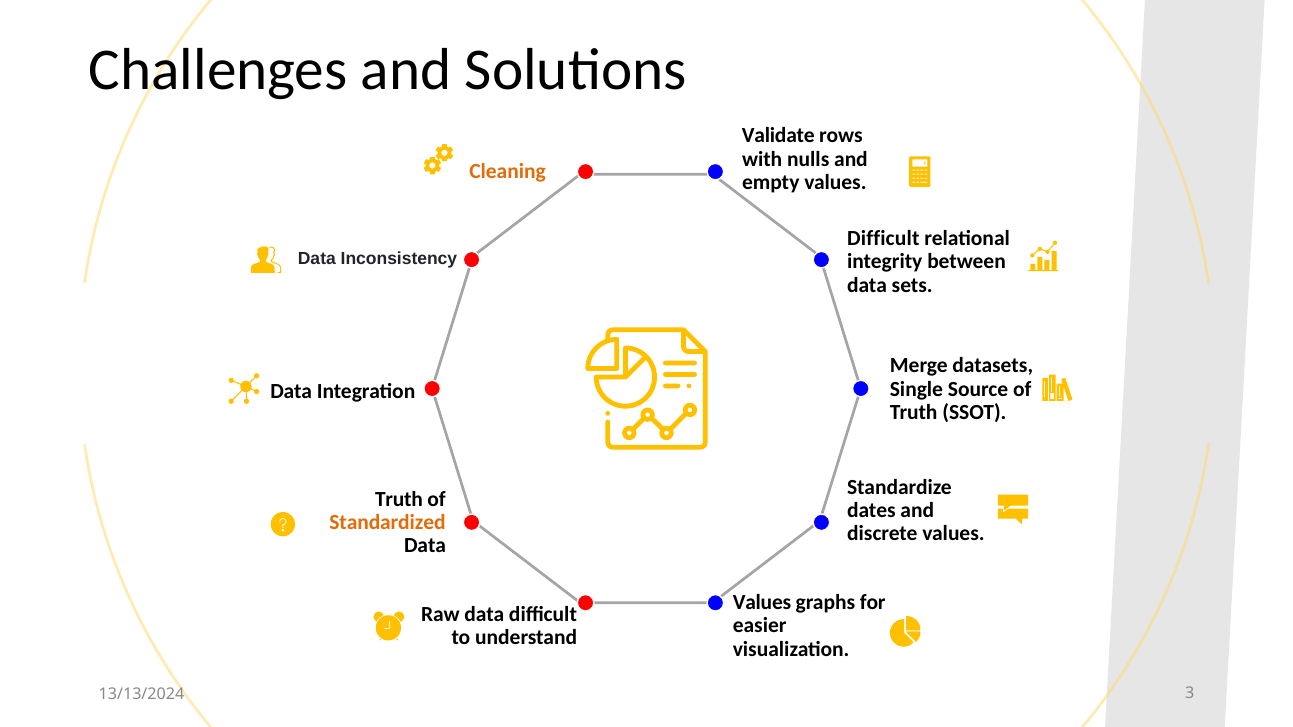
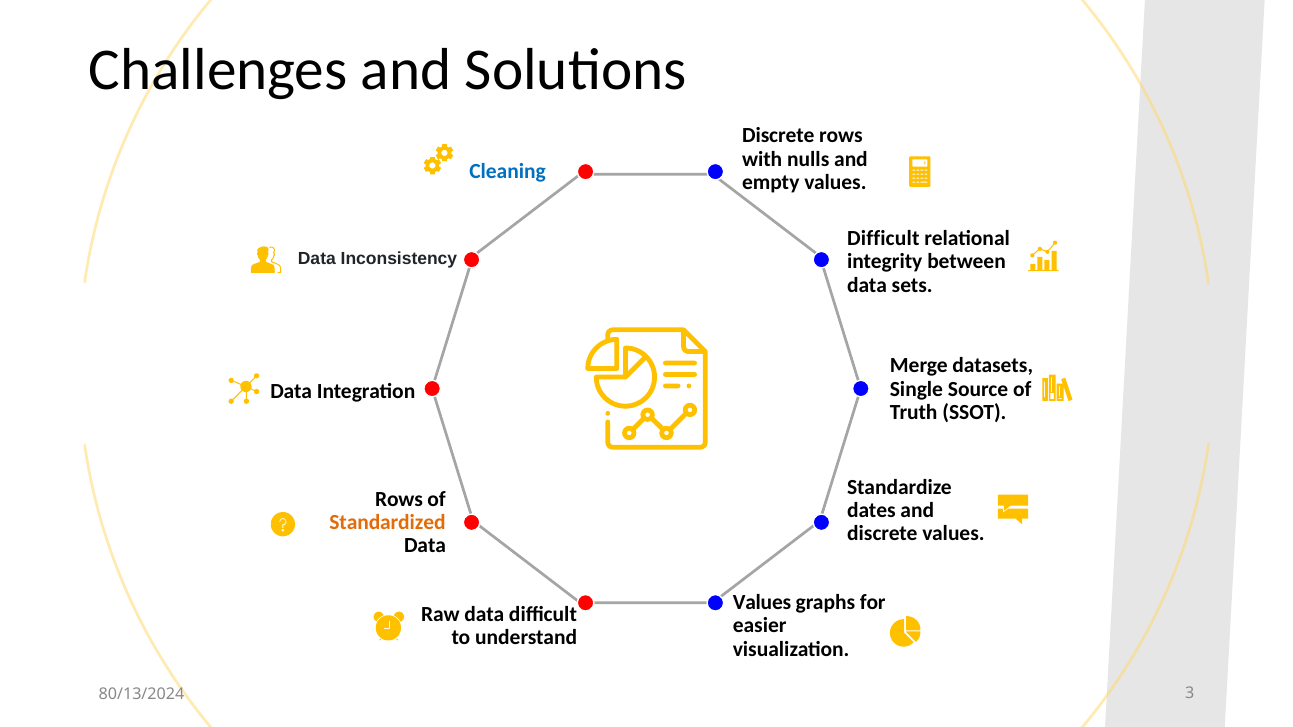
Validate: Validate -> Discrete (778, 136)
Cleaning colour: orange -> blue (508, 171)
Truth: Truth -> Rows (399, 499)
13/13/2024: 13/13/2024 -> 80/13/2024 (141, 695)
